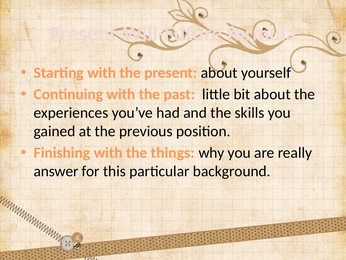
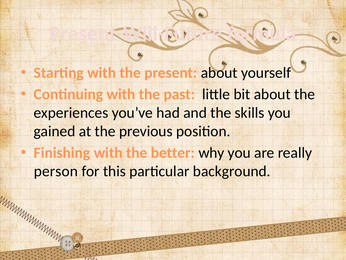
things: things -> better (173, 153)
answer: answer -> person (56, 171)
